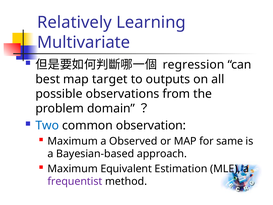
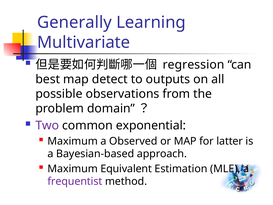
Relatively: Relatively -> Generally (74, 22)
target: target -> detect (110, 79)
Two colour: blue -> purple (47, 125)
observation: observation -> exponential (151, 125)
same: same -> latter (230, 141)
